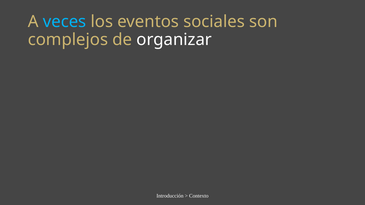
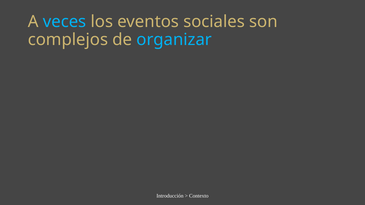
organizar colour: white -> light blue (174, 40)
